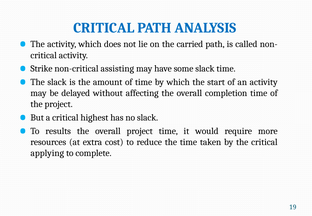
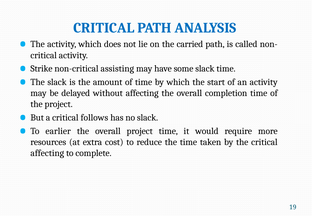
highest: highest -> follows (94, 118)
results: results -> earlier (58, 131)
applying: applying -> affecting (47, 153)
